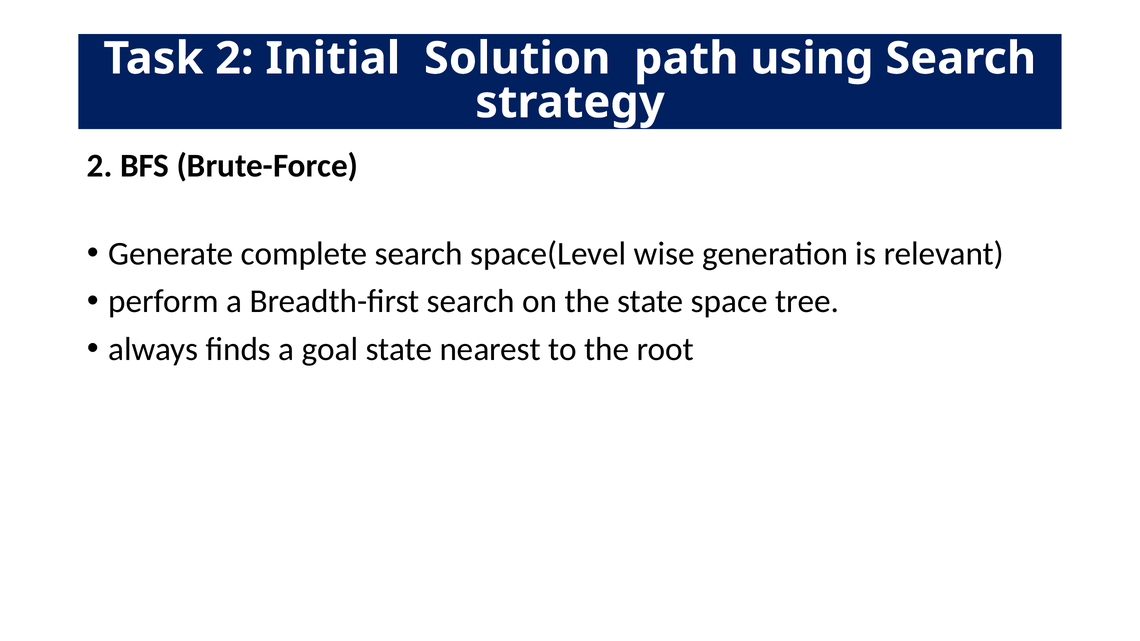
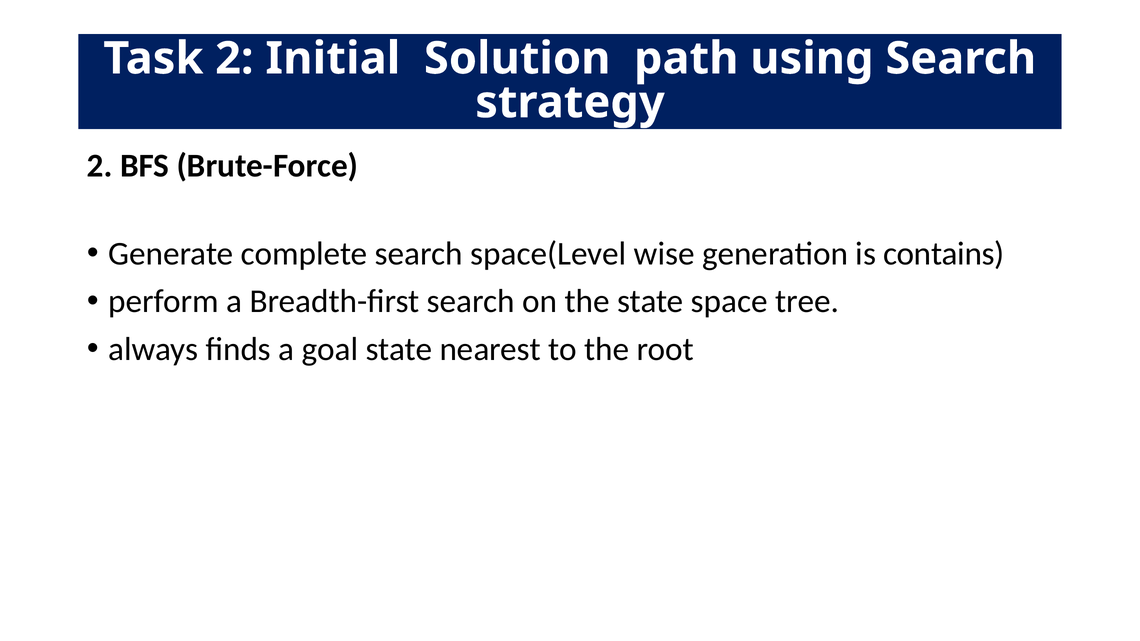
relevant: relevant -> contains (944, 254)
